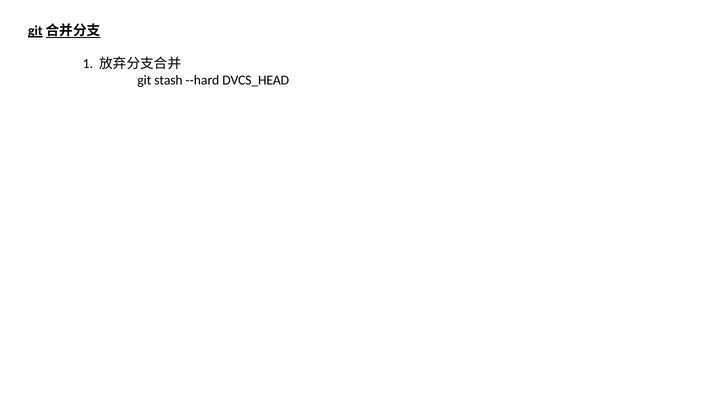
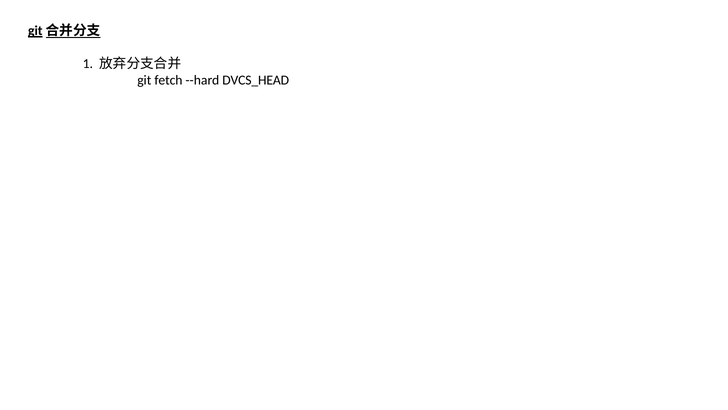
stash: stash -> fetch (168, 80)
